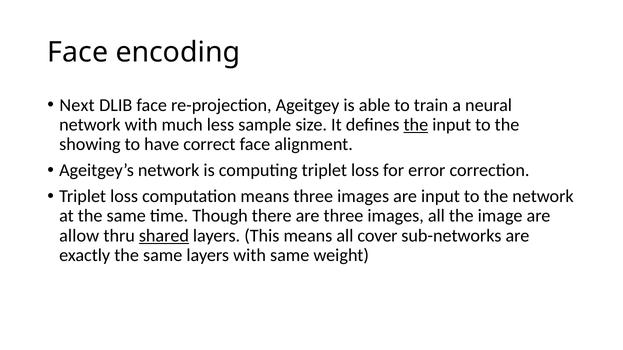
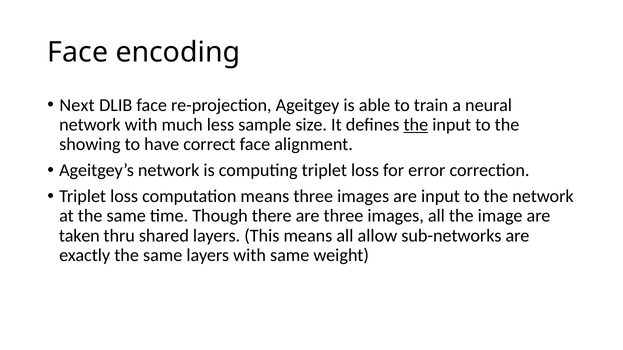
allow: allow -> taken (79, 236)
shared underline: present -> none (164, 236)
cover: cover -> allow (377, 236)
